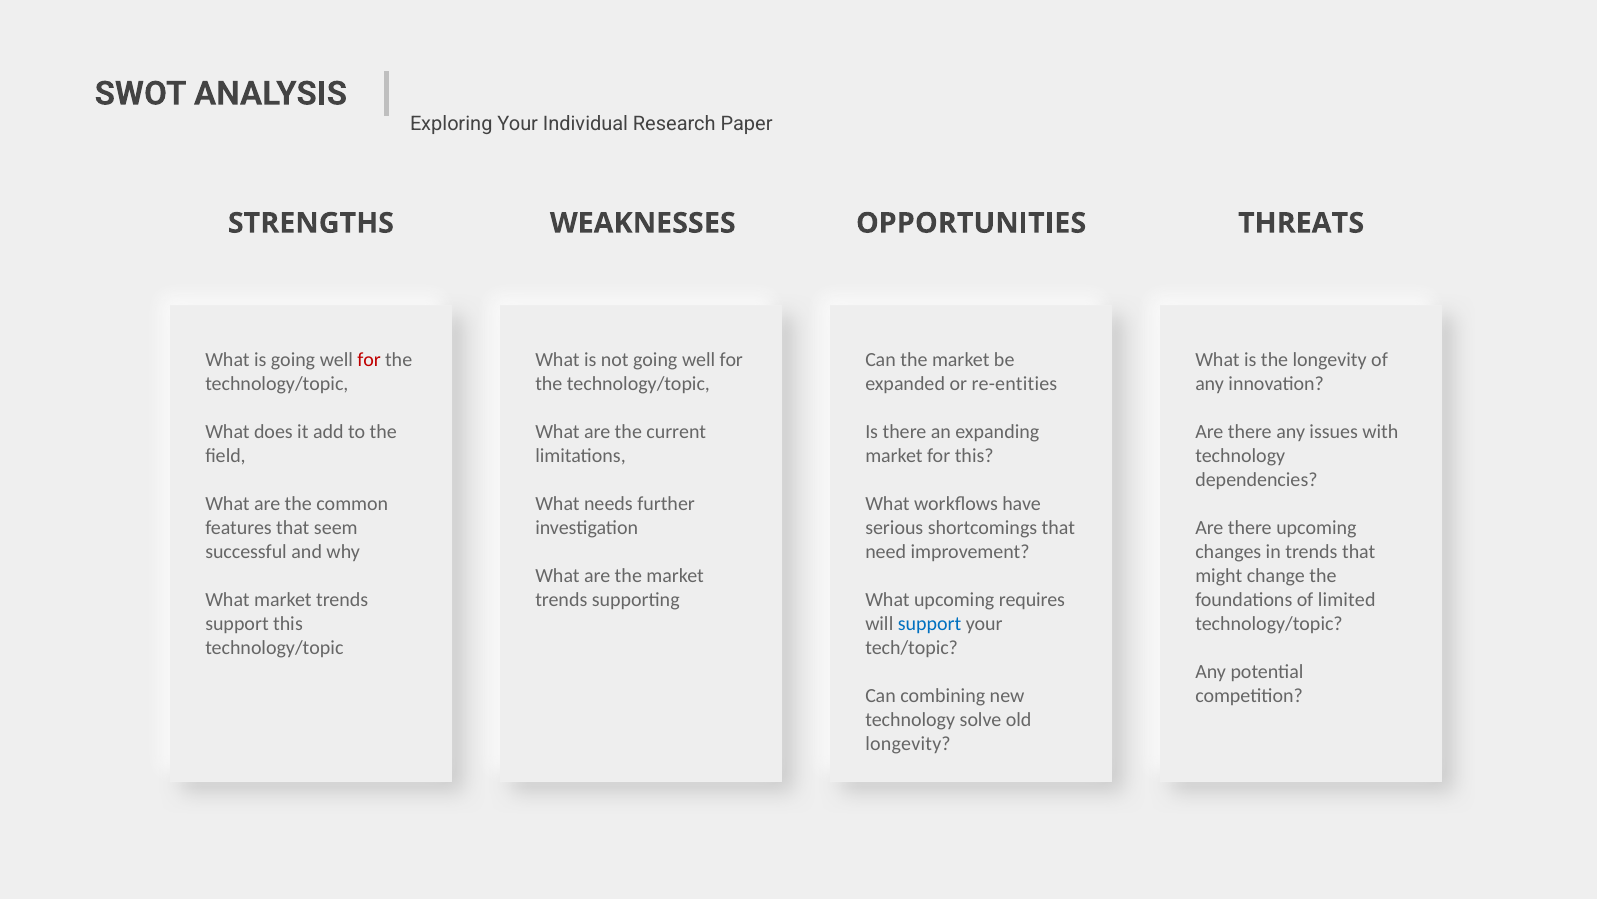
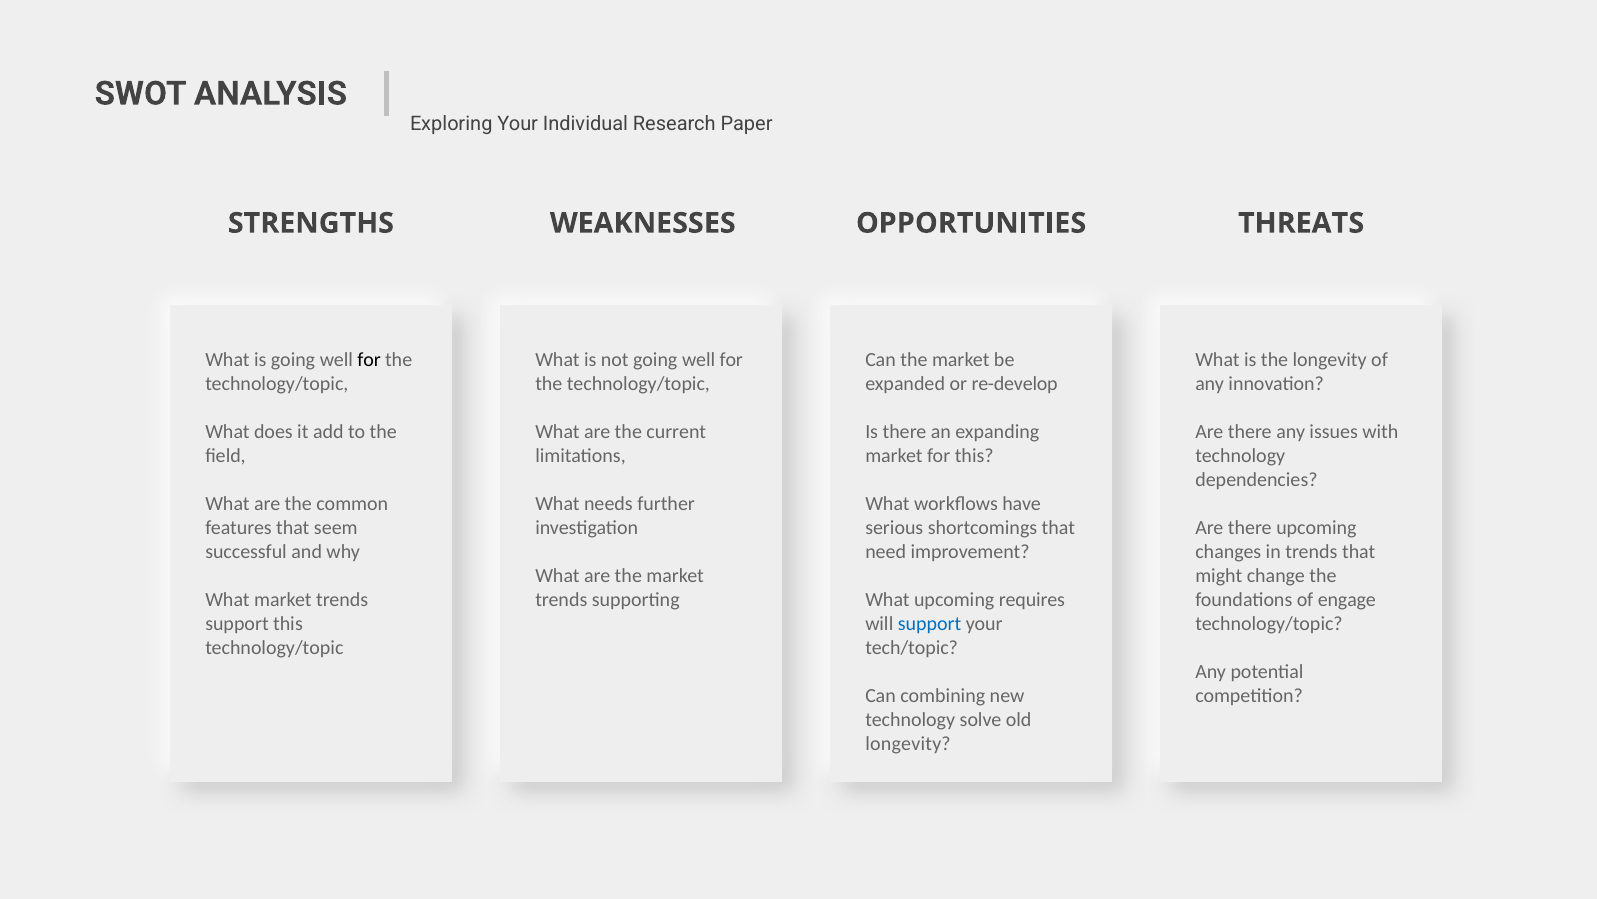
for colour: red -> black (369, 359)
re-entities: re-entities -> re-develop (1015, 383)
limited: limited -> engage (1347, 600)
